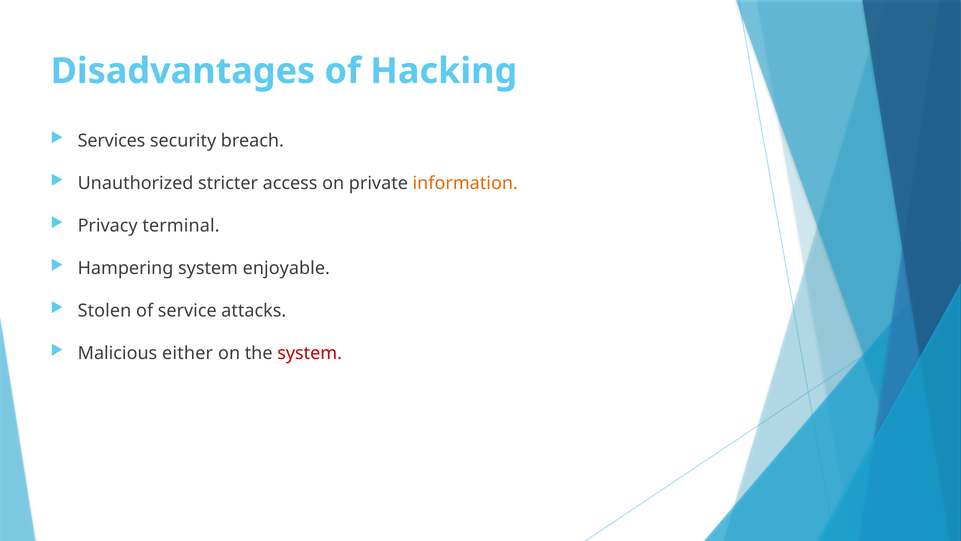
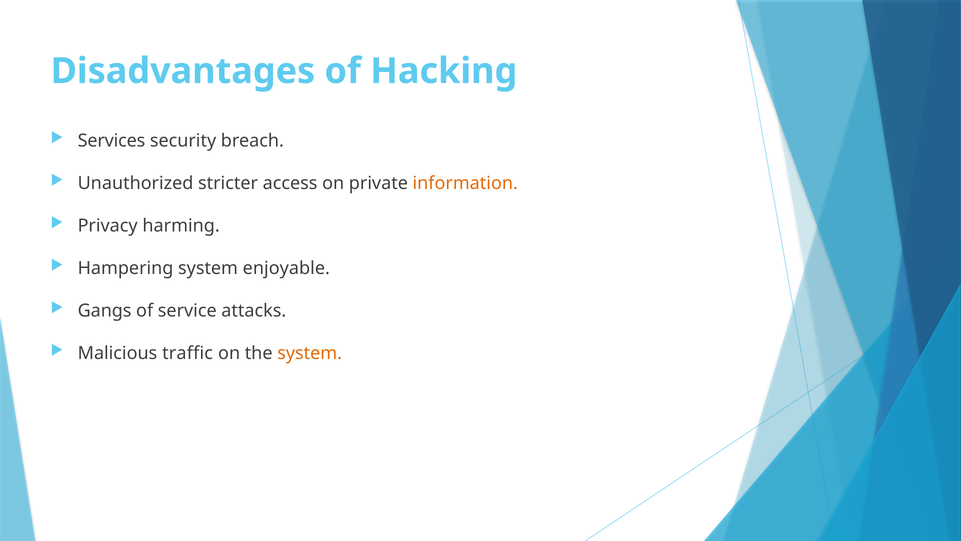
terminal: terminal -> harming (181, 226)
Stolen: Stolen -> Gangs (105, 311)
either: either -> traffic (188, 353)
system colour: red -> orange (310, 353)
